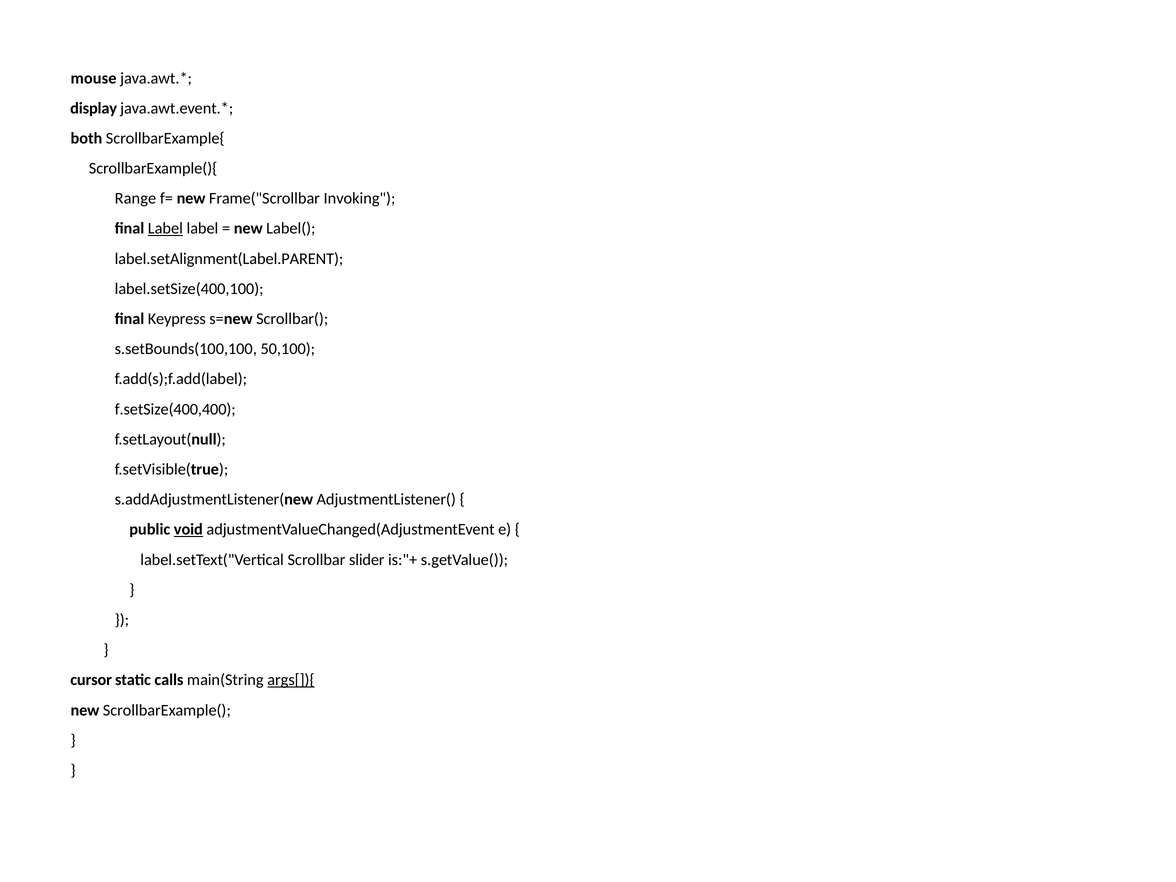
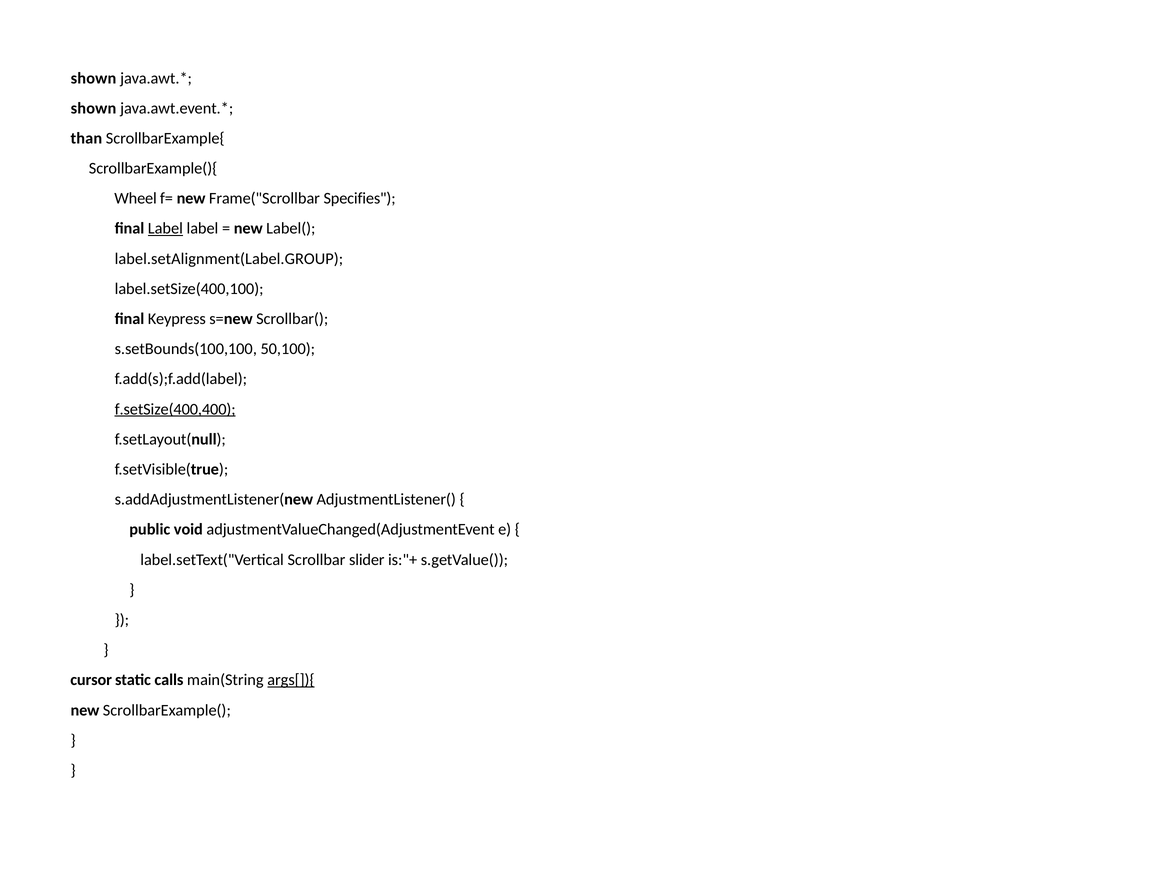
mouse: mouse -> shown (93, 78)
display: display -> shown (93, 108)
both: both -> than (86, 138)
Range: Range -> Wheel (136, 199)
Invoking: Invoking -> Specifies (360, 199)
label.setAlignment(Label.PARENT: label.setAlignment(Label.PARENT -> label.setAlignment(Label.GROUP (229, 259)
f.setSize(400,400 underline: none -> present (175, 409)
void underline: present -> none (188, 530)
